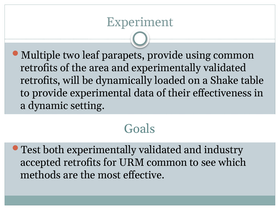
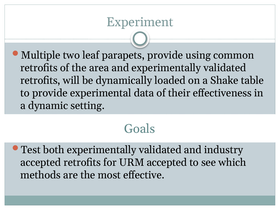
URM common: common -> accepted (167, 162)
